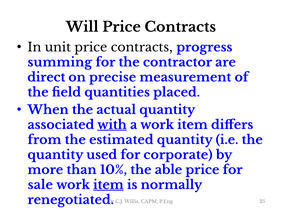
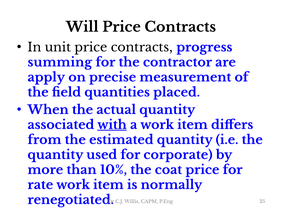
direct: direct -> apply (46, 77)
able: able -> coat (168, 170)
sale: sale -> rate (40, 185)
item underline: present -> none (108, 185)
